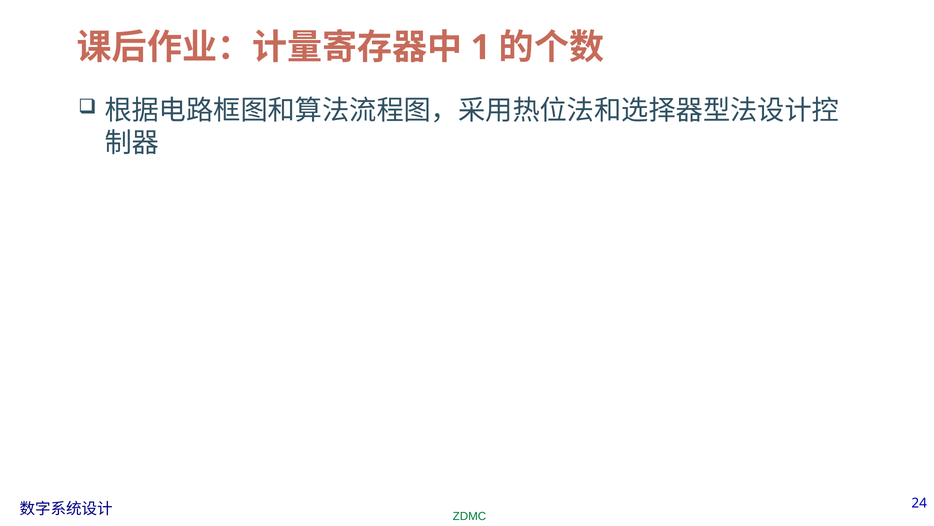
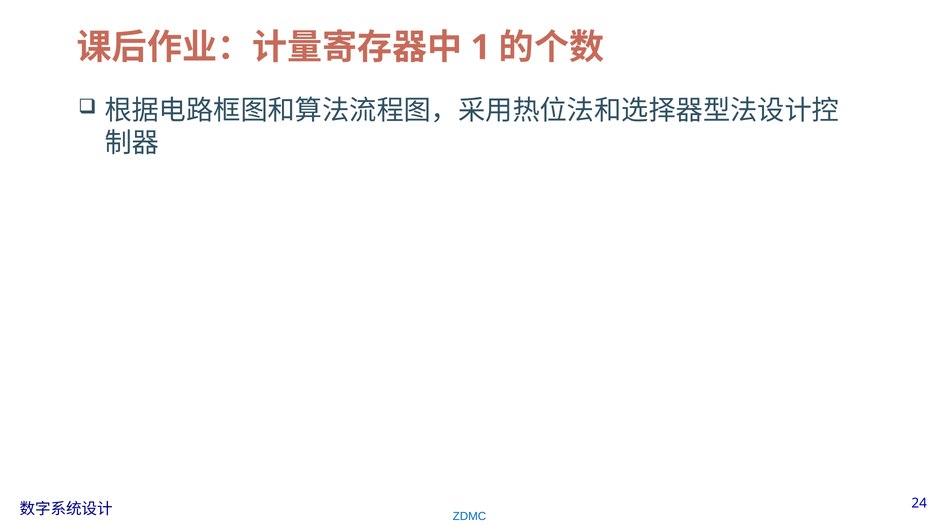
ZDMC colour: green -> blue (469, 516)
